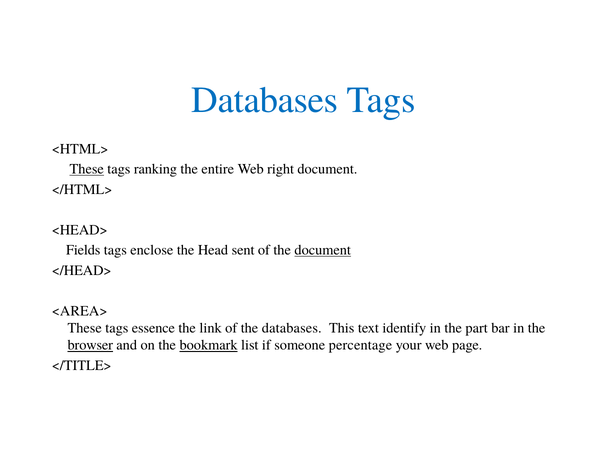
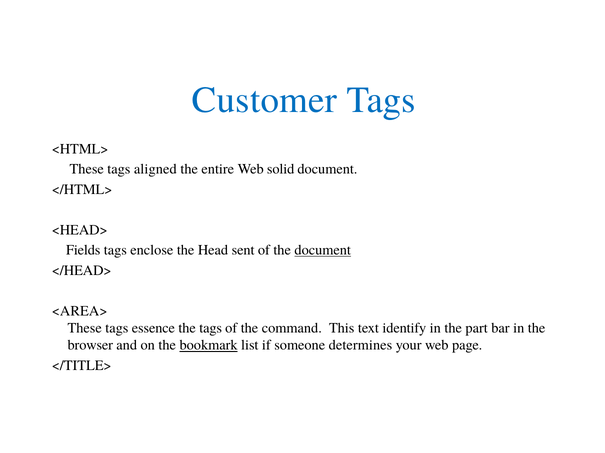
Databases: Databases -> Customer (265, 100)
These underline: present -> none (87, 169)
ranking: ranking -> aligned (155, 169)
right: right -> solid (281, 169)
the link: link -> tags (211, 329)
the databases: databases -> command (292, 329)
browser underline: present -> none (90, 346)
percentage: percentage -> determines (360, 346)
